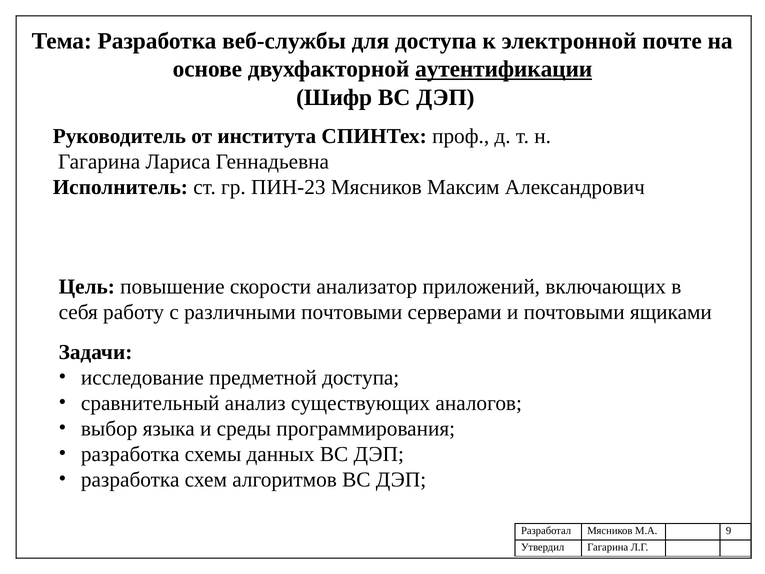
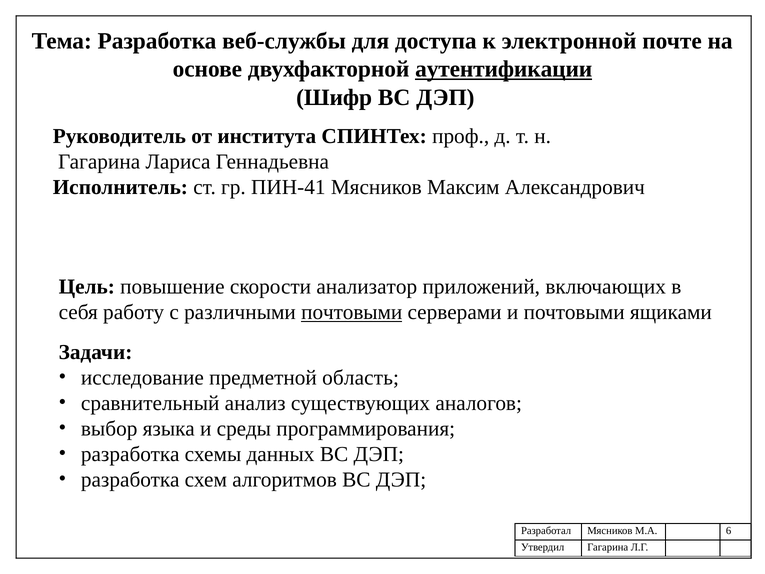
ПИН-23: ПИН-23 -> ПИН-41 (288, 187)
почтовыми underline: none -> present (352, 312)
предметной доступа: доступа -> область (361, 377)
9: 9 -> 6 (729, 531)
